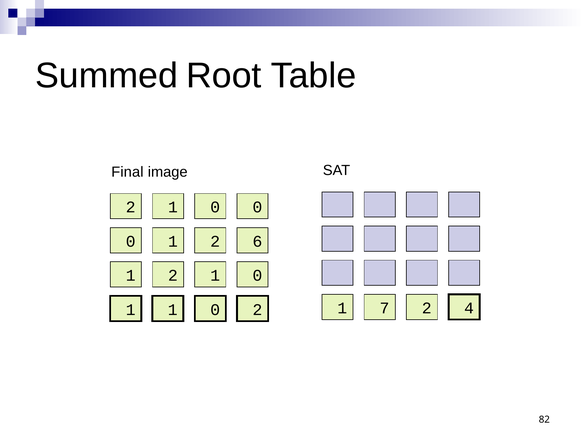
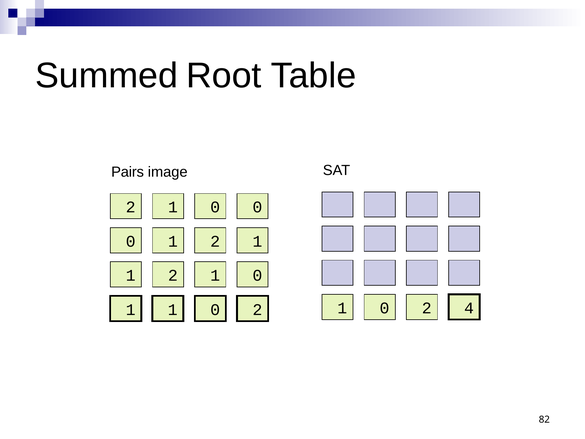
Final: Final -> Pairs (128, 172)
0 1 2 6: 6 -> 1 (257, 241)
7: 7 -> 0 (385, 308)
